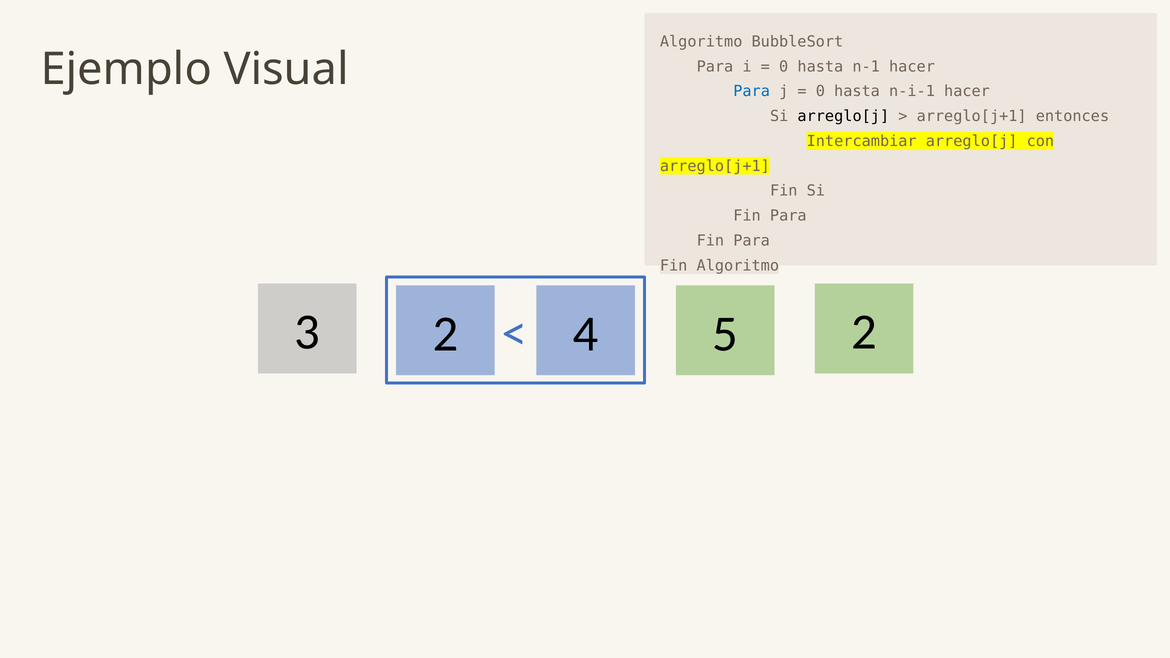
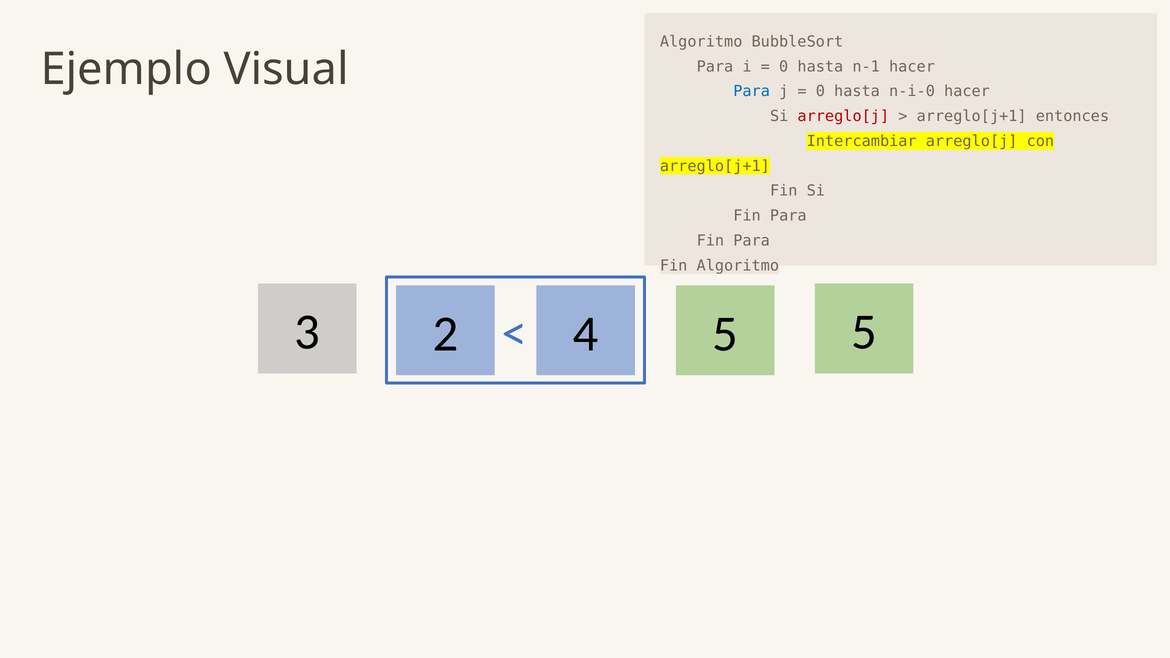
n-i-1: n-i-1 -> n-i-0 (912, 91)
arreglo[j colour: black -> red (843, 116)
3 2: 2 -> 5 (864, 332)
